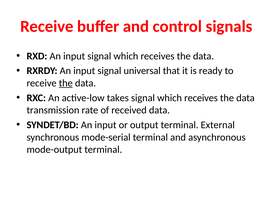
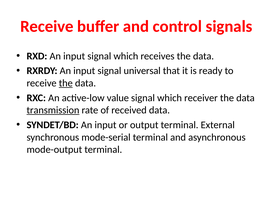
takes: takes -> value (118, 98)
receives: receives -> receiver (201, 98)
transmission underline: none -> present (53, 110)
